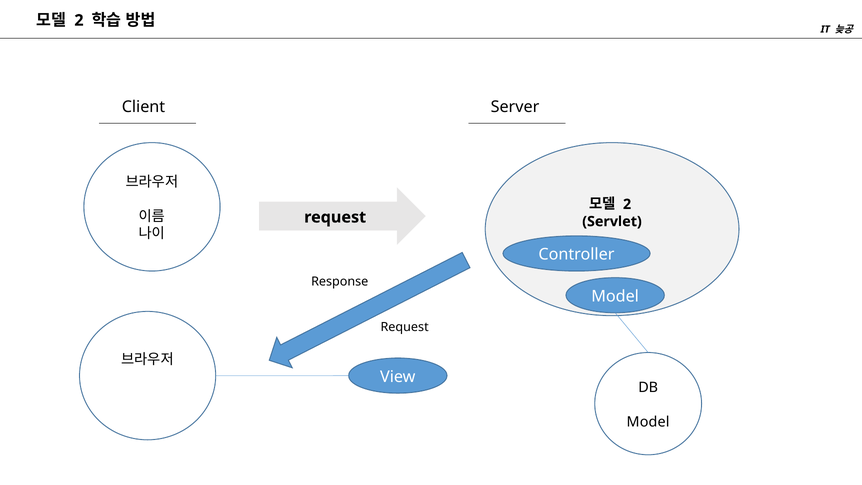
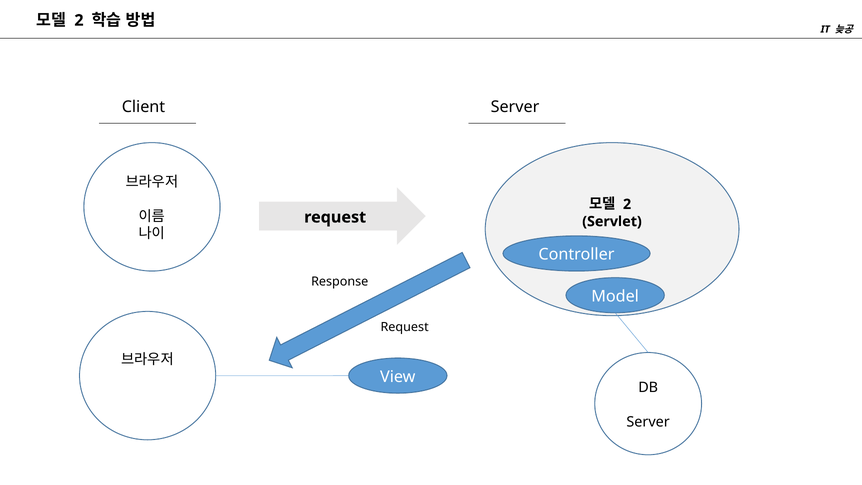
Model: Model -> Server (648, 422)
